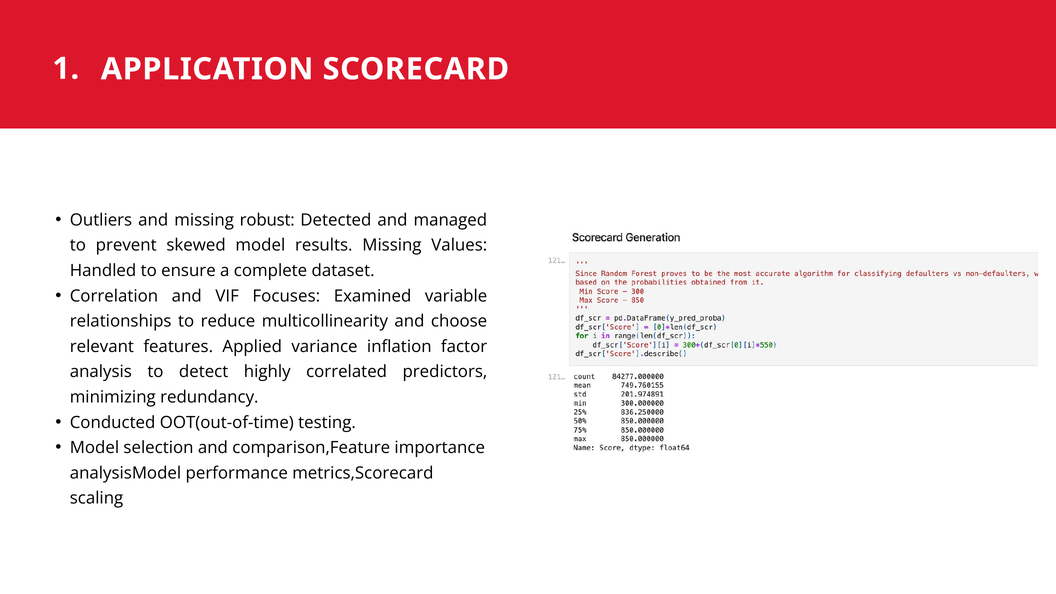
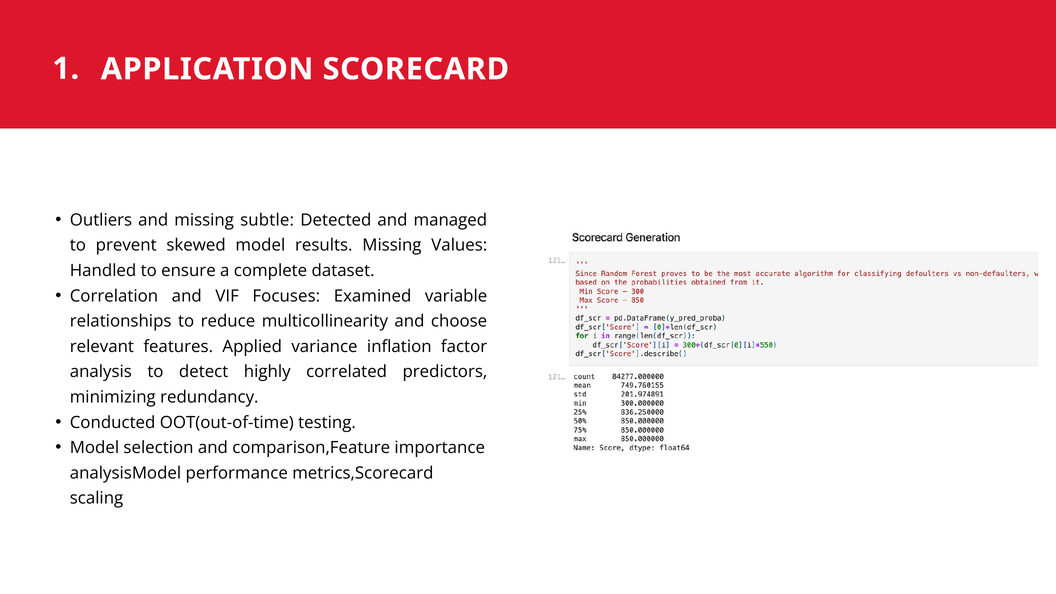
robust: robust -> subtle (267, 220)
